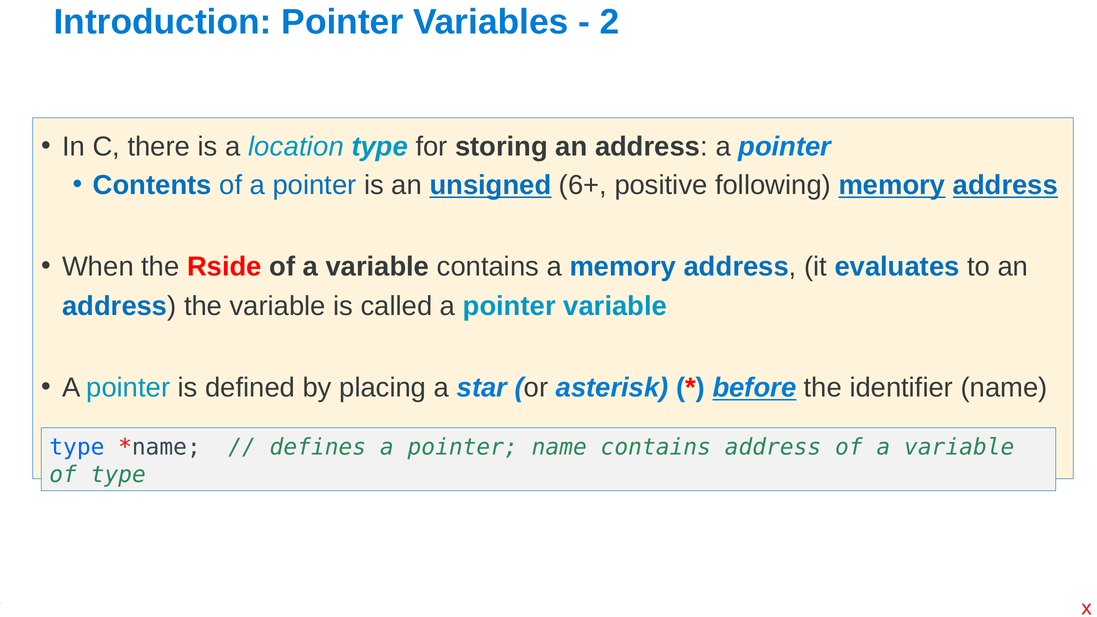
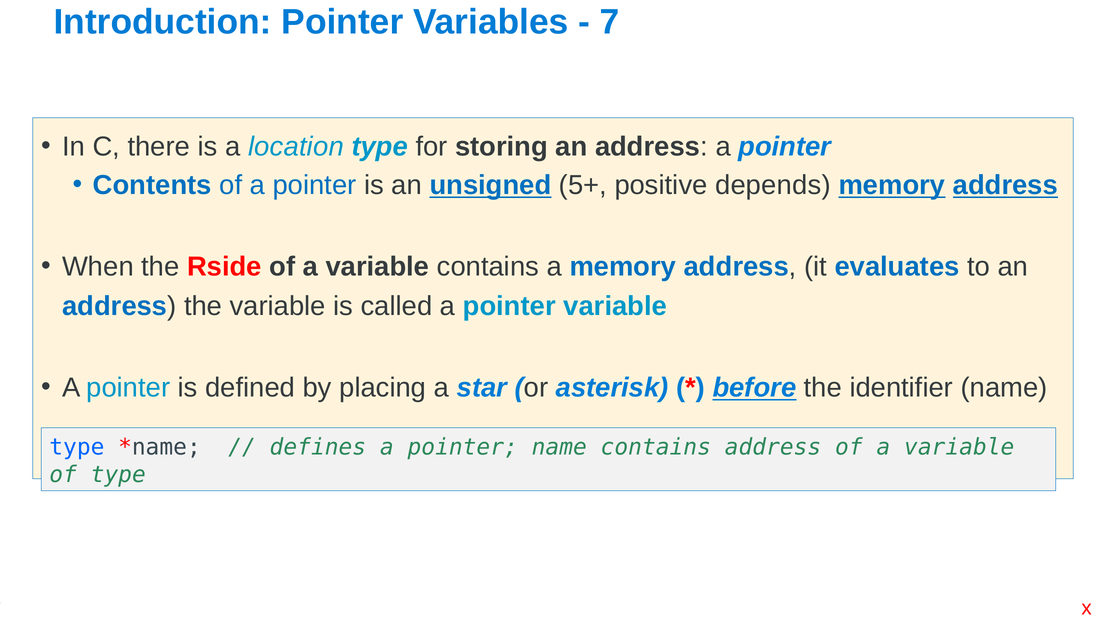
2: 2 -> 7 (610, 22)
6+: 6+ -> 5+ (583, 185)
following: following -> depends (773, 185)
